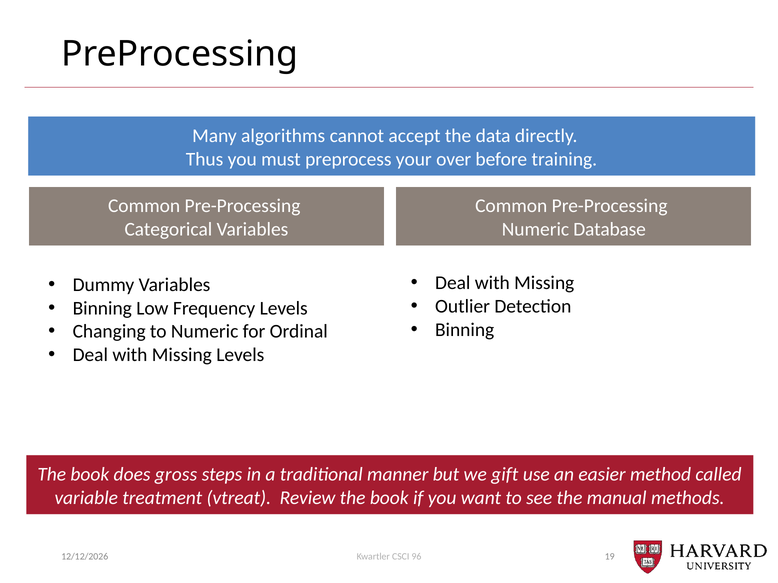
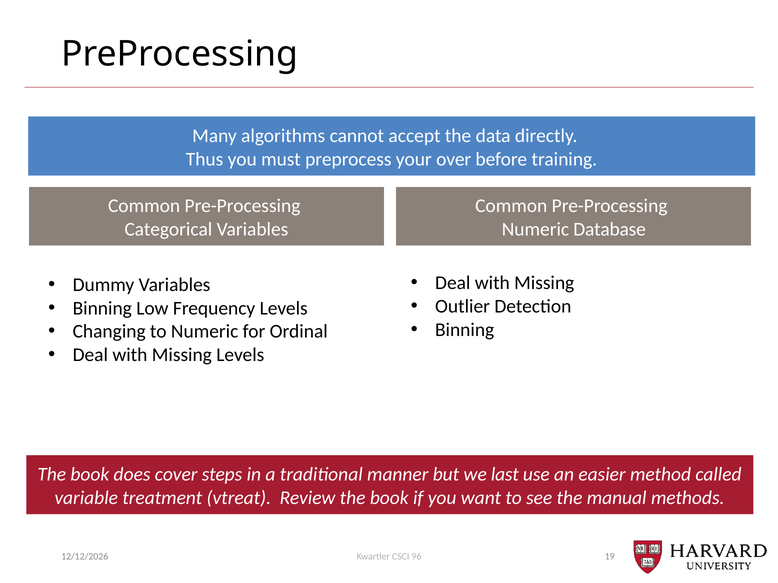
gross: gross -> cover (176, 475)
gift: gift -> last (505, 475)
